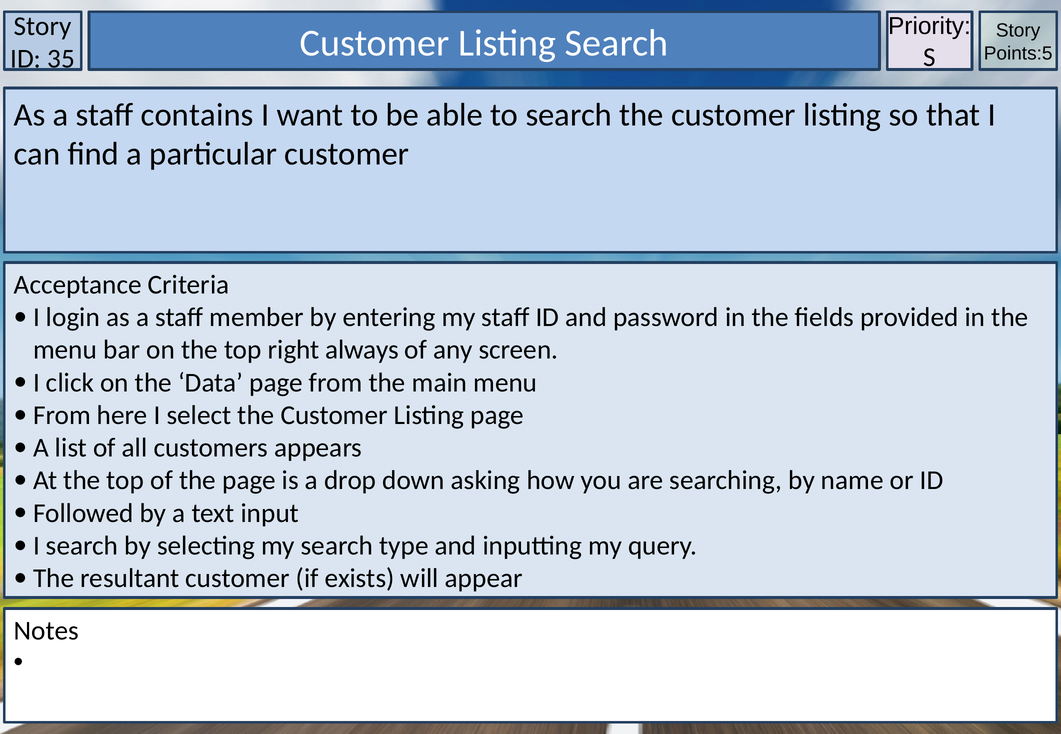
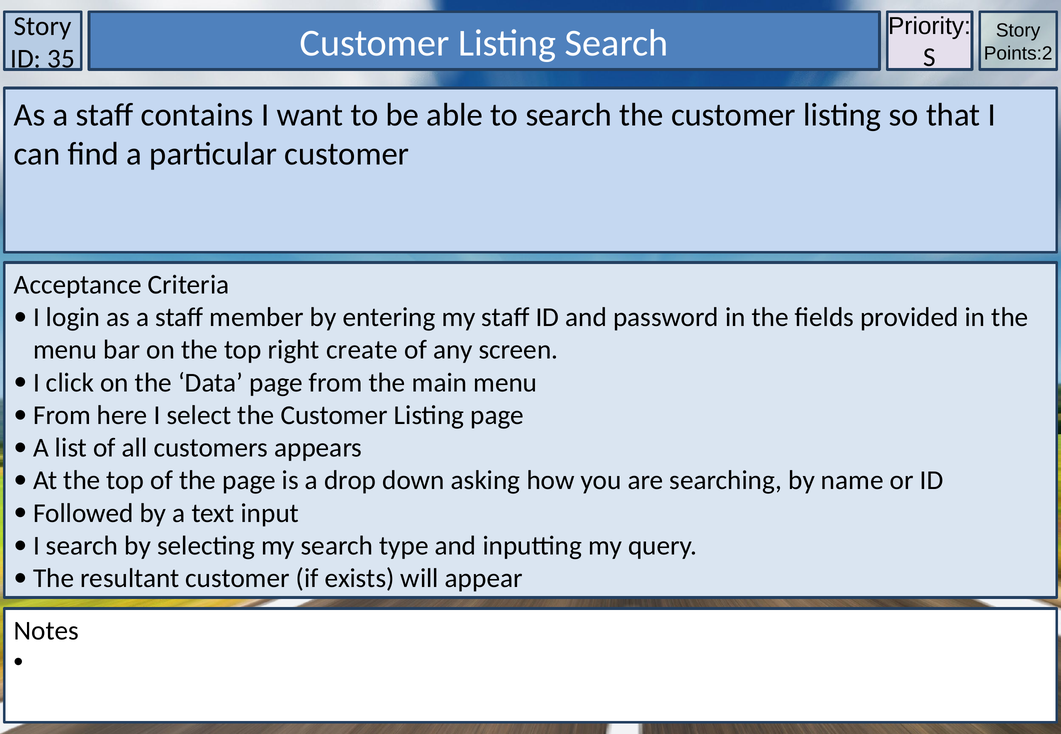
Points:5: Points:5 -> Points:2 (1018, 53)
always: always -> create (362, 350)
